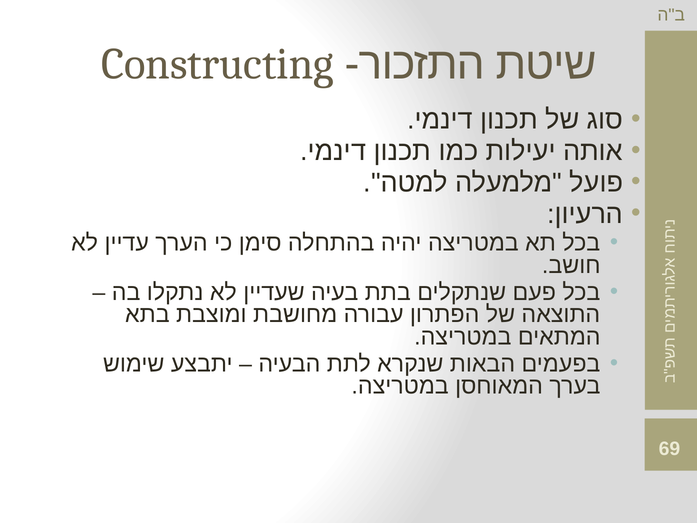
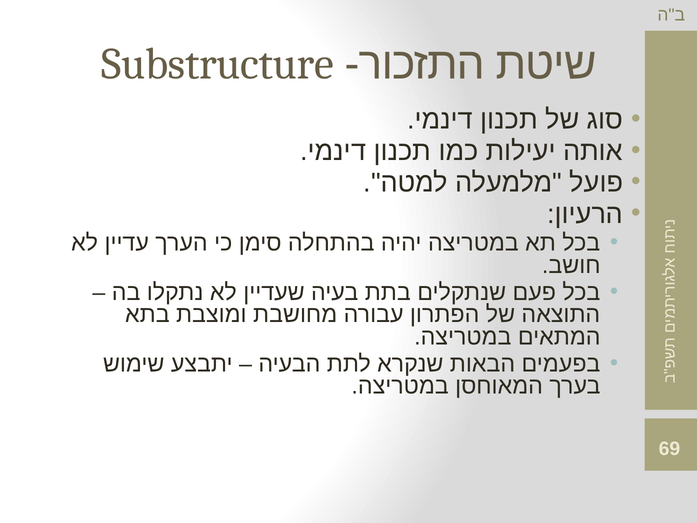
Constructing: Constructing -> Substructure (218, 64)
